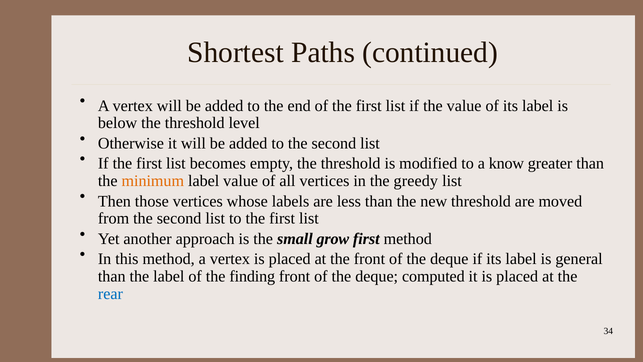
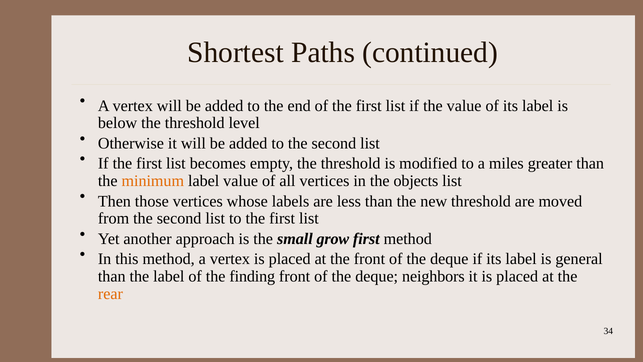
know: know -> miles (506, 163)
greedy: greedy -> objects (416, 181)
computed: computed -> neighbors (433, 276)
rear colour: blue -> orange (110, 294)
